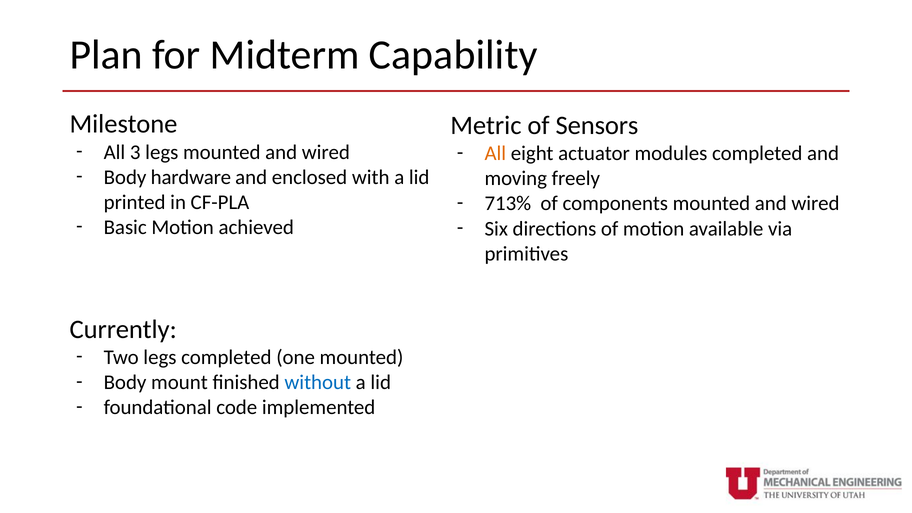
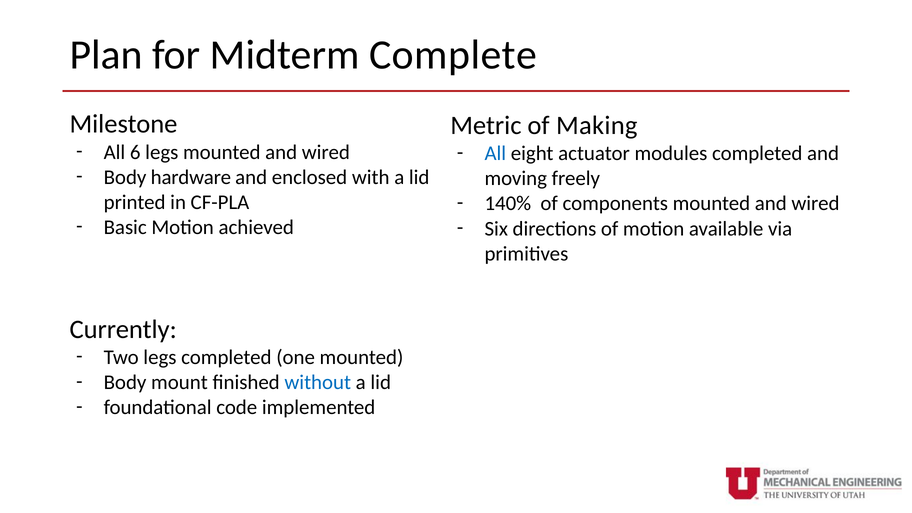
Capability: Capability -> Complete (453, 55)
Sensors: Sensors -> Making (597, 125)
3: 3 -> 6 (135, 152)
All colour: orange -> blue (495, 153)
713%: 713% -> 140% (508, 204)
